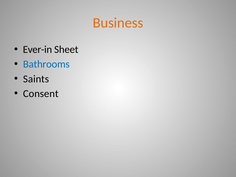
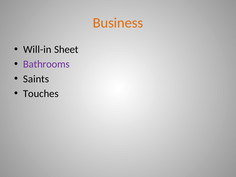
Ever-in: Ever-in -> Will-in (37, 50)
Bathrooms colour: blue -> purple (46, 64)
Consent: Consent -> Touches (41, 94)
